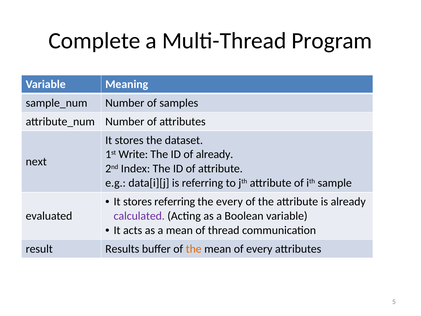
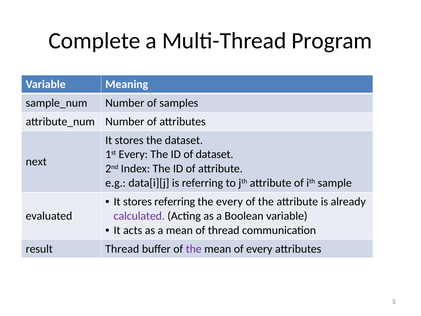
1st Write: Write -> Every (133, 154)
of already: already -> dataset (215, 154)
result Results: Results -> Thread (122, 249)
the colour: orange -> purple (194, 249)
